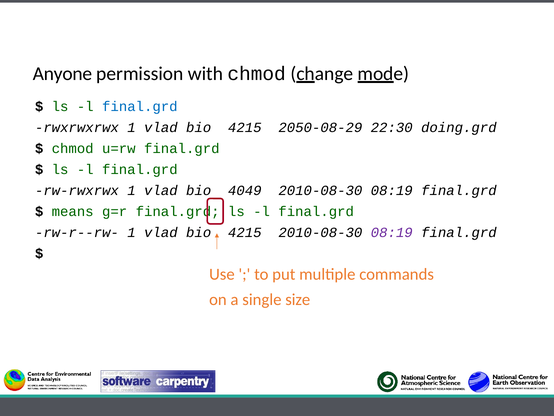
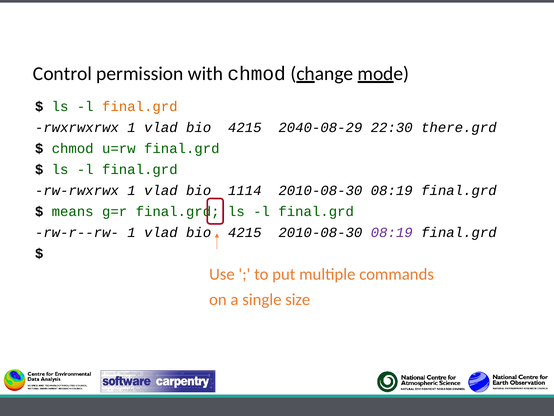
Anyone: Anyone -> Control (62, 74)
final.grd colour: blue -> orange (140, 107)
2050-08-29: 2050-08-29 -> 2040-08-29 (320, 127)
doing.grd: doing.grd -> there.grd (459, 127)
4049: 4049 -> 1114 (245, 190)
